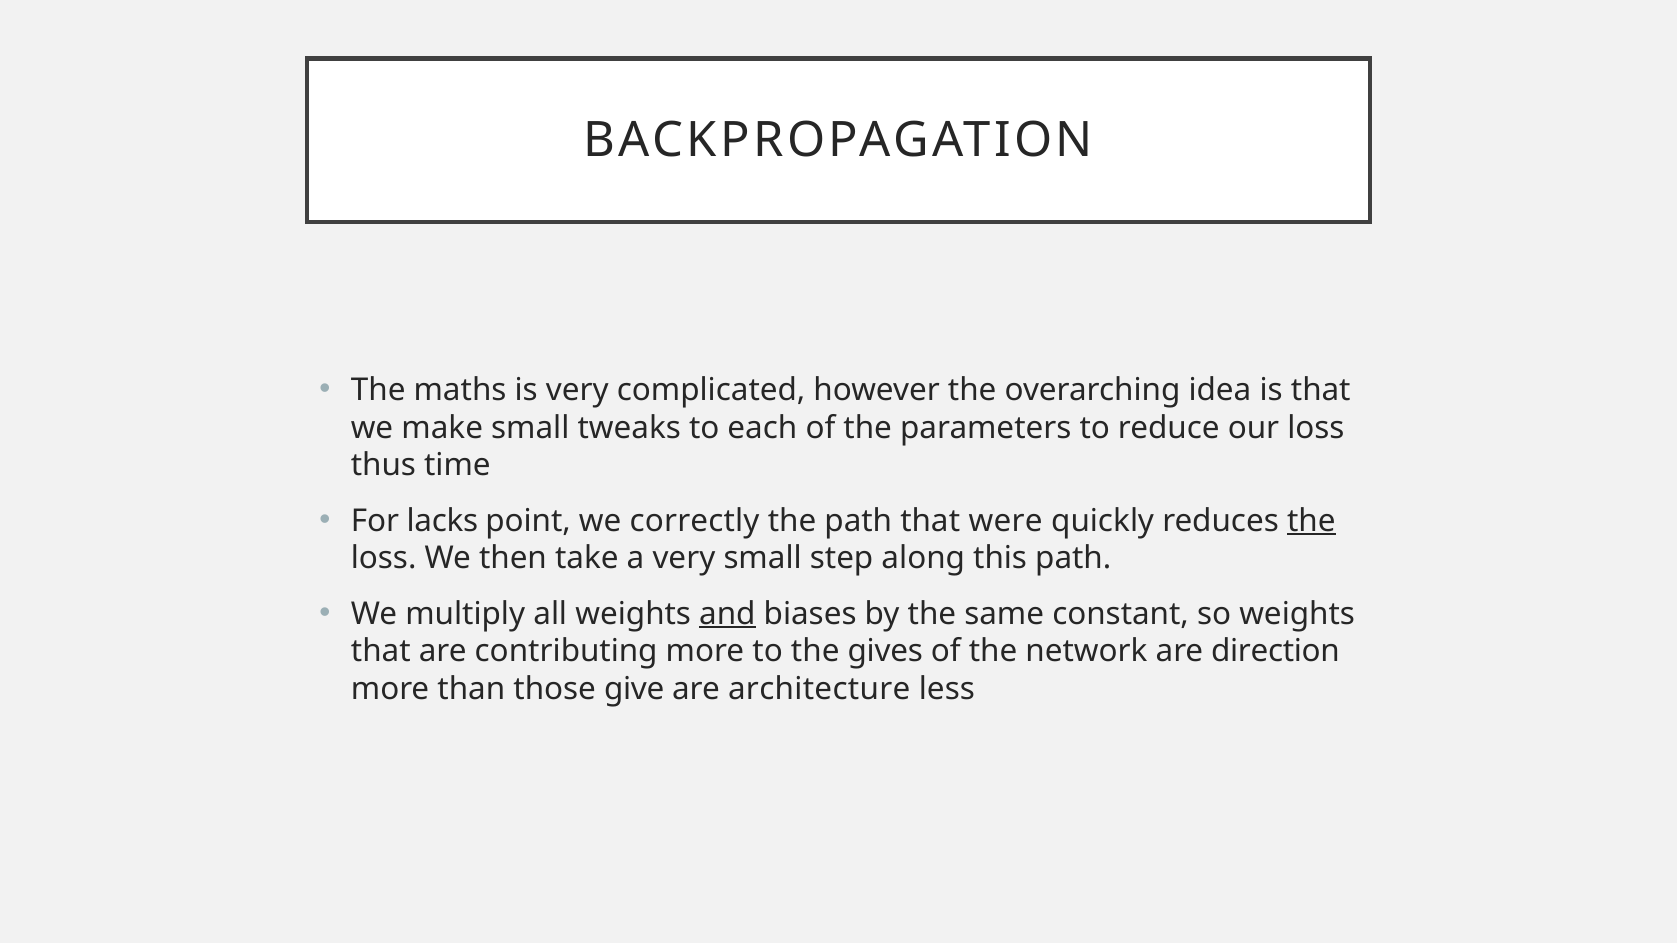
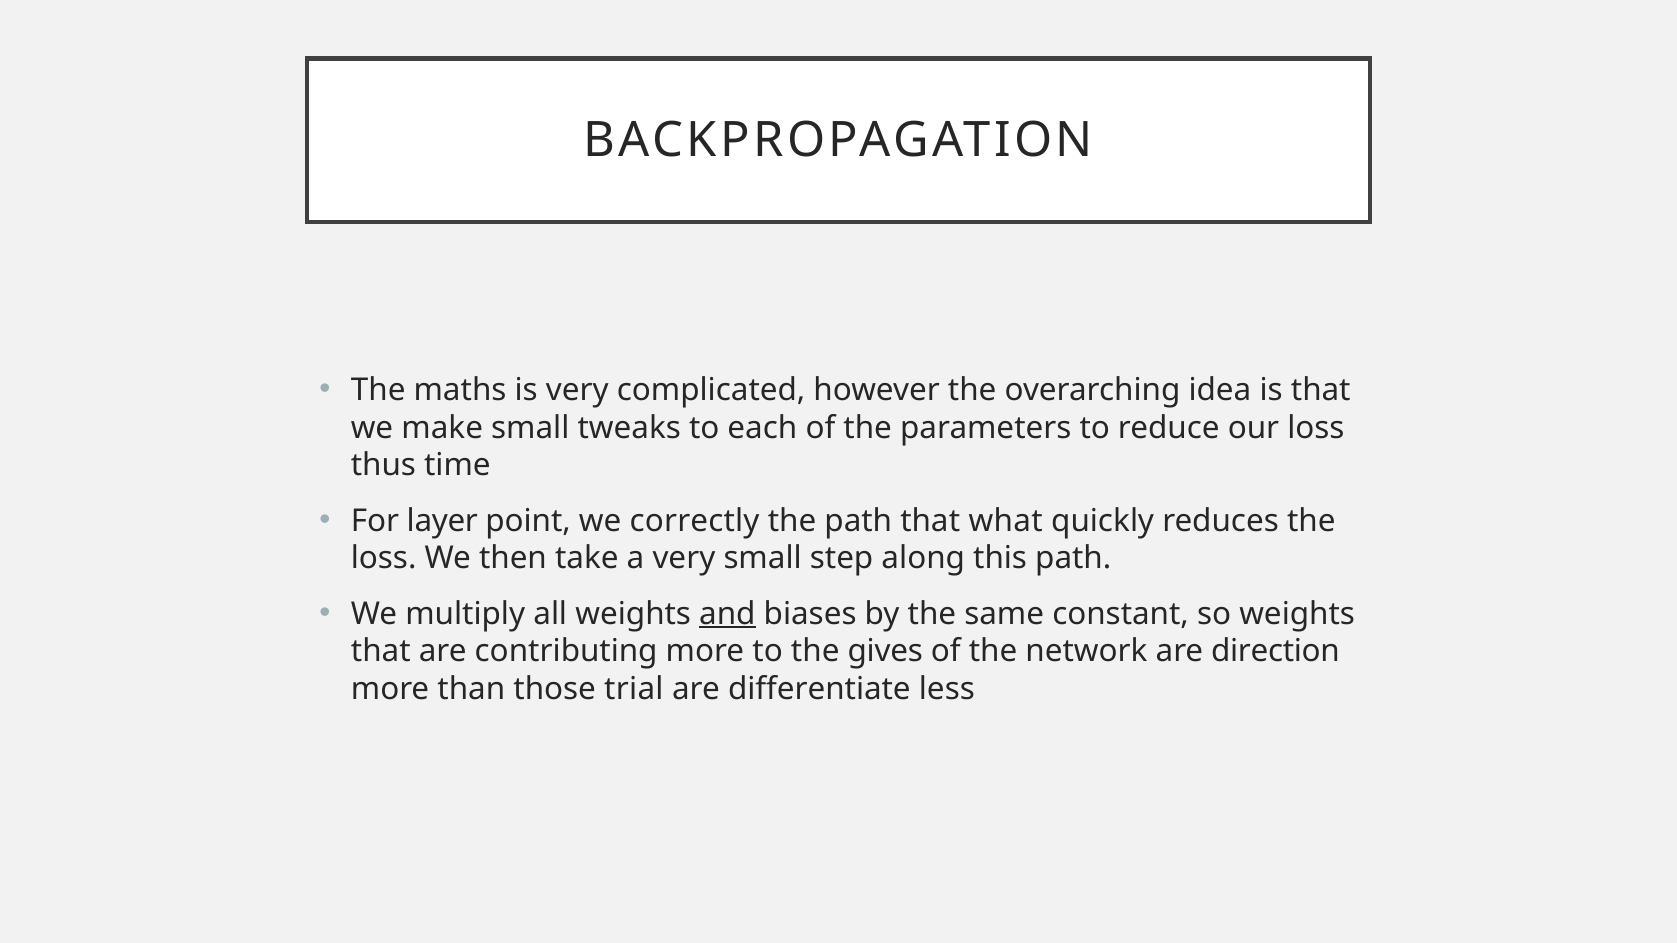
lacks: lacks -> layer (442, 521)
were: were -> what (1006, 521)
the underline: present -> none (1311, 521)
give: give -> trial (634, 689)
architecture: architecture -> differentiate (819, 689)
